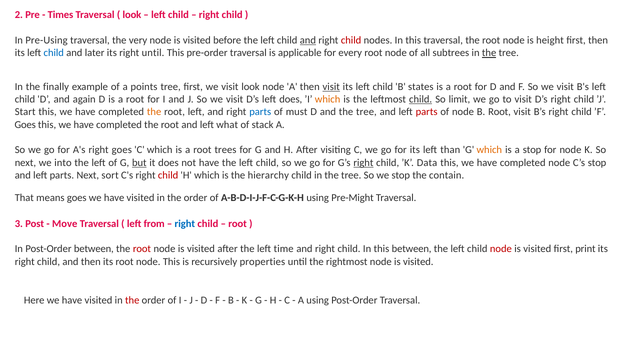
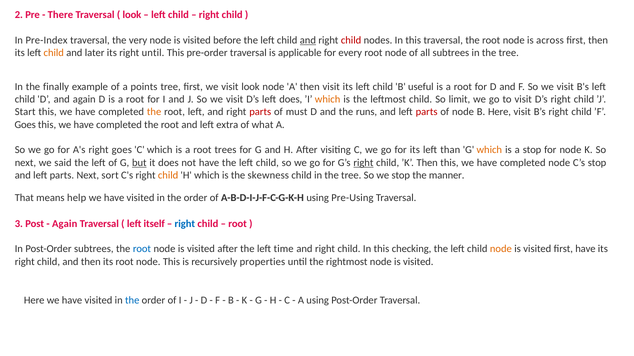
Times: Times -> There (60, 15)
Pre-Using: Pre-Using -> Pre-Index (47, 40)
height: height -> across (550, 40)
child colour: blue -> orange (54, 53)
the underline: present -> none (489, 53)
visit underline: present -> none (331, 87)
states: states -> useful (421, 87)
child underline: present -> none (421, 99)
parts colour: blue -> red (260, 112)
and the tree: tree -> runs (366, 112)
B Root: Root -> Here (499, 112)
what: what -> extra (227, 125)
stack: stack -> what (263, 125)
into: into -> said (63, 163)
’K Data: Data -> Then (427, 163)
child colour: red -> orange (168, 176)
hierarchy: hierarchy -> skewness (268, 176)
contain: contain -> manner (447, 176)
means goes: goes -> help (77, 198)
Pre-Might: Pre-Might -> Pre-Using (352, 198)
Move: Move -> Again (65, 224)
from: from -> itself (154, 224)
Post-Order between: between -> subtrees (94, 249)
root colour: red -> blue (142, 249)
this between: between -> checking (412, 249)
node colour: red -> orange (501, 249)
first print: print -> have (585, 249)
the colour: red -> blue (132, 301)
